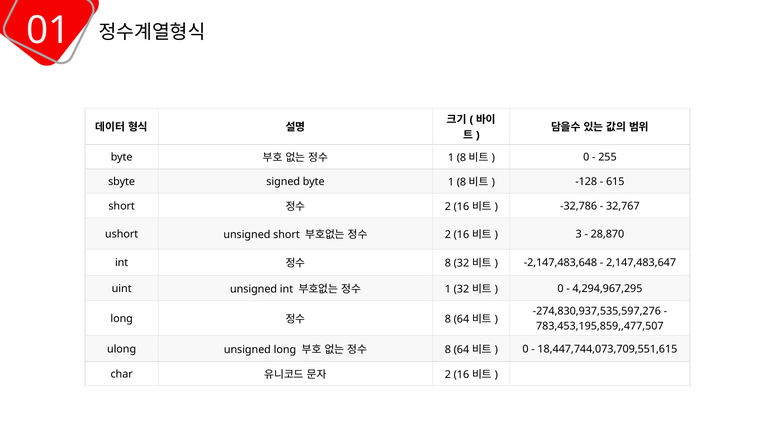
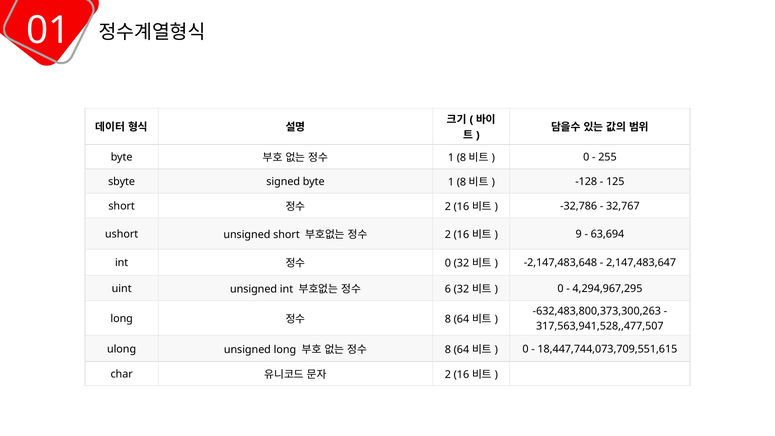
615: 615 -> 125 (615, 182)
3: 3 -> 9 (579, 234)
28,870: 28,870 -> 63,694 (607, 234)
8: 8 -> 0 (448, 263)
1: 1 -> 6 (448, 289)
-274,830,937,535,597,276: -274,830,937,535,597,276 -> -632,483,800,373,300,263 (597, 311)
783,453,195,859,,477,507: 783,453,195,859,,477,507 -> 317,563,941,528,,477,507 (600, 326)
